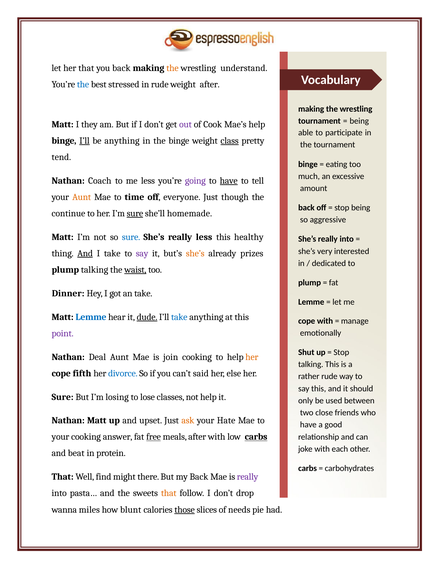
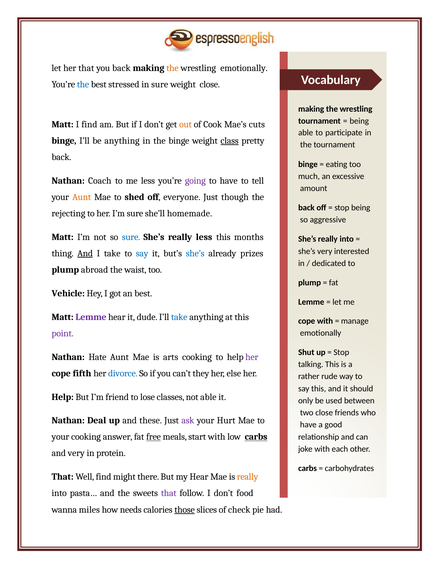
wrestling understand: understand -> emotionally (244, 68)
in rude: rude -> sure (160, 84)
weight after: after -> close (210, 84)
I they: they -> find (89, 124)
out colour: purple -> orange (185, 124)
Mae’s help: help -> cuts (257, 124)
I’ll underline: present -> none (85, 141)
tend: tend -> back (61, 157)
have underline: present -> none (229, 181)
time: time -> shed (134, 197)
continue: continue -> rejecting (68, 213)
sure underline: present -> none (135, 213)
healthy: healthy -> months (249, 237)
say colour: purple -> blue (142, 253)
she’s colour: orange -> blue (195, 253)
plump talking: talking -> abroad (95, 270)
waist underline: present -> none (135, 270)
Dinner: Dinner -> Vehicle (68, 294)
an take: take -> best (143, 294)
Lemme colour: blue -> purple (91, 317)
dude underline: present -> none (147, 317)
Deal: Deal -> Hate (97, 357)
join: join -> arts (171, 357)
her colour: orange -> purple (252, 357)
said: said -> they (201, 374)
Sure: Sure -> Help (63, 397)
losing: losing -> friend (117, 397)
not help: help -> able (208, 397)
Nathan Matt: Matt -> Deal (97, 421)
upset: upset -> these (151, 421)
ask colour: orange -> purple (188, 421)
Hate: Hate -> Hurt (226, 421)
meals after: after -> start (197, 437)
and beat: beat -> very (76, 453)
my Back: Back -> Hear (199, 477)
really colour: purple -> orange (248, 477)
that colour: orange -> purple (169, 493)
drop: drop -> food (245, 493)
blunt: blunt -> needs (131, 510)
needs: needs -> check (239, 510)
